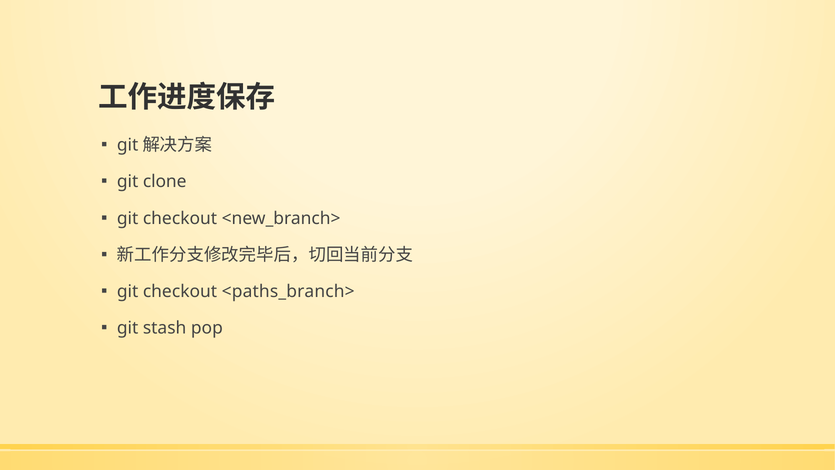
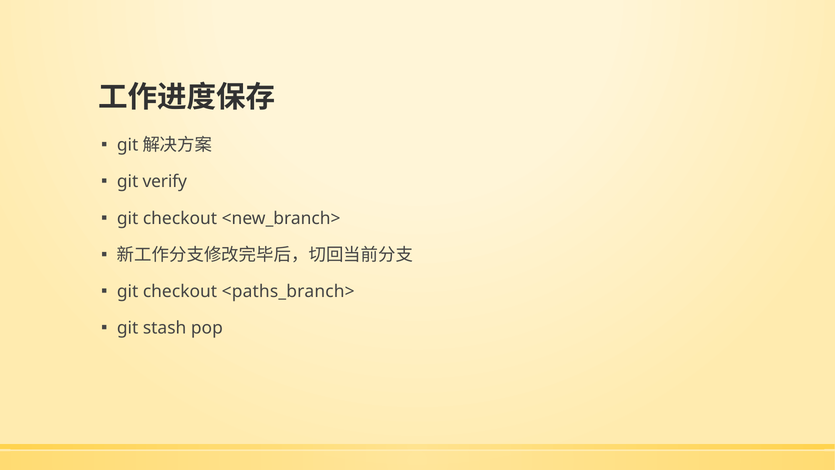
clone: clone -> verify (165, 182)
